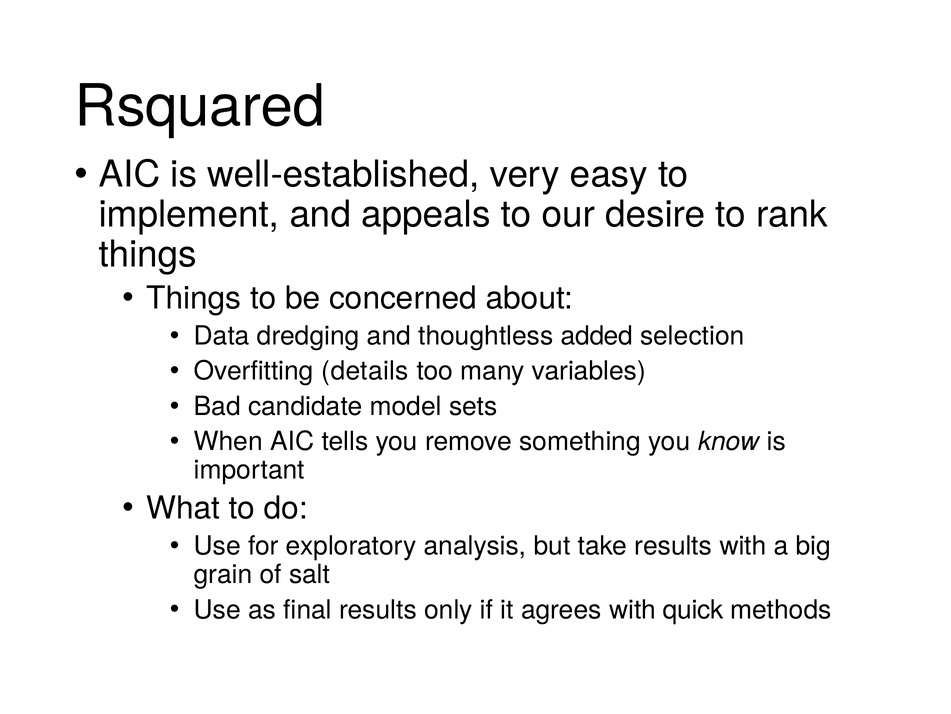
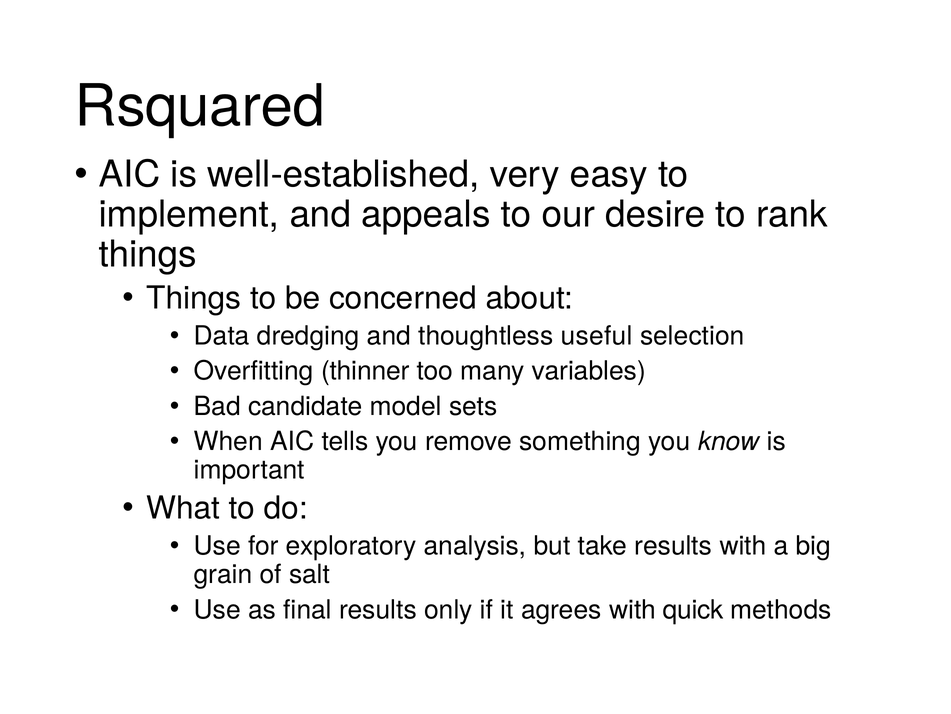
added: added -> useful (597, 336)
details: details -> thinner (365, 371)
